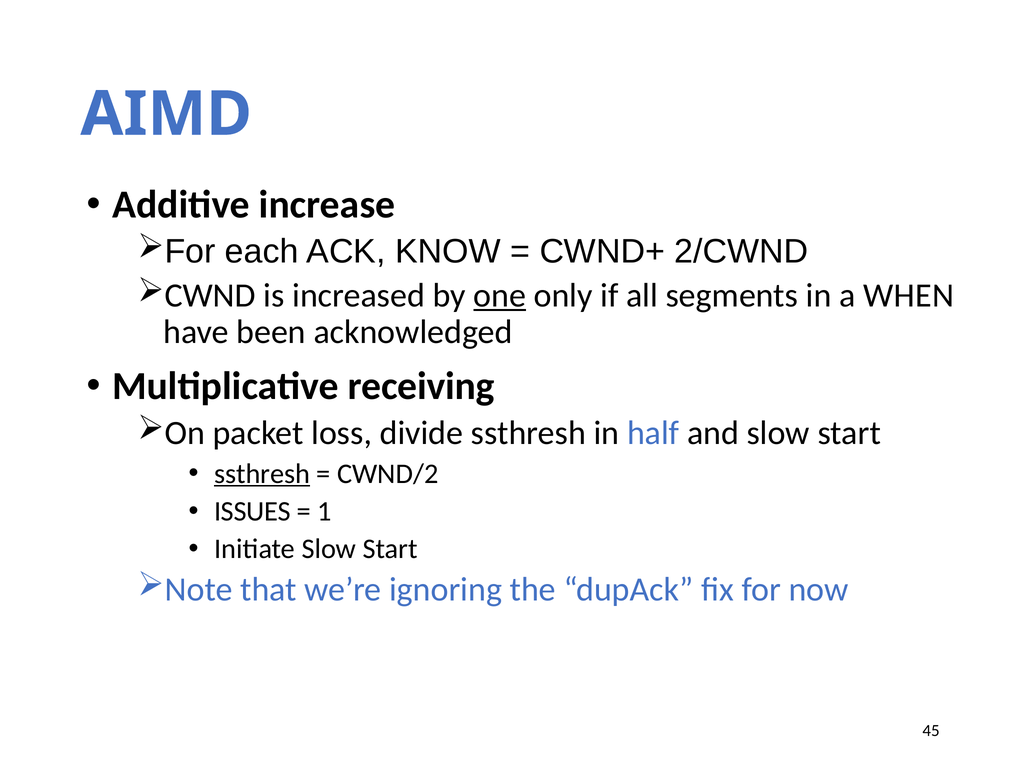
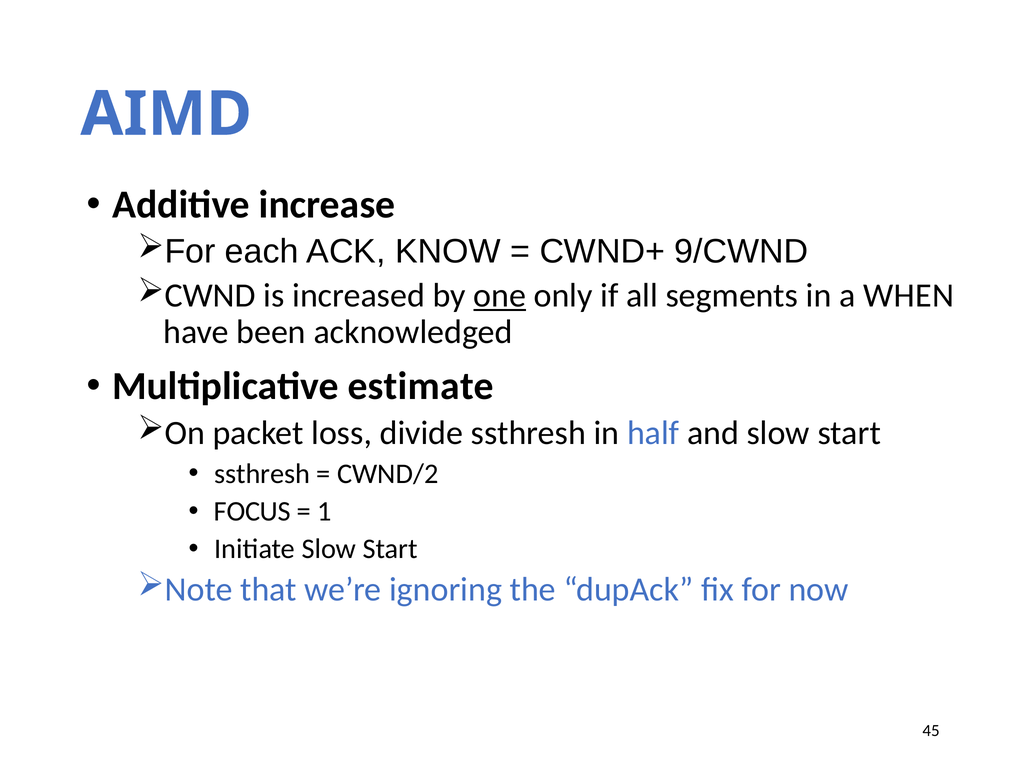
2/CWND: 2/CWND -> 9/CWND (741, 252)
receiving: receiving -> estimate (421, 386)
ssthresh underline: present -> none (262, 474)
ISSUES: ISSUES -> FOCUS (252, 511)
